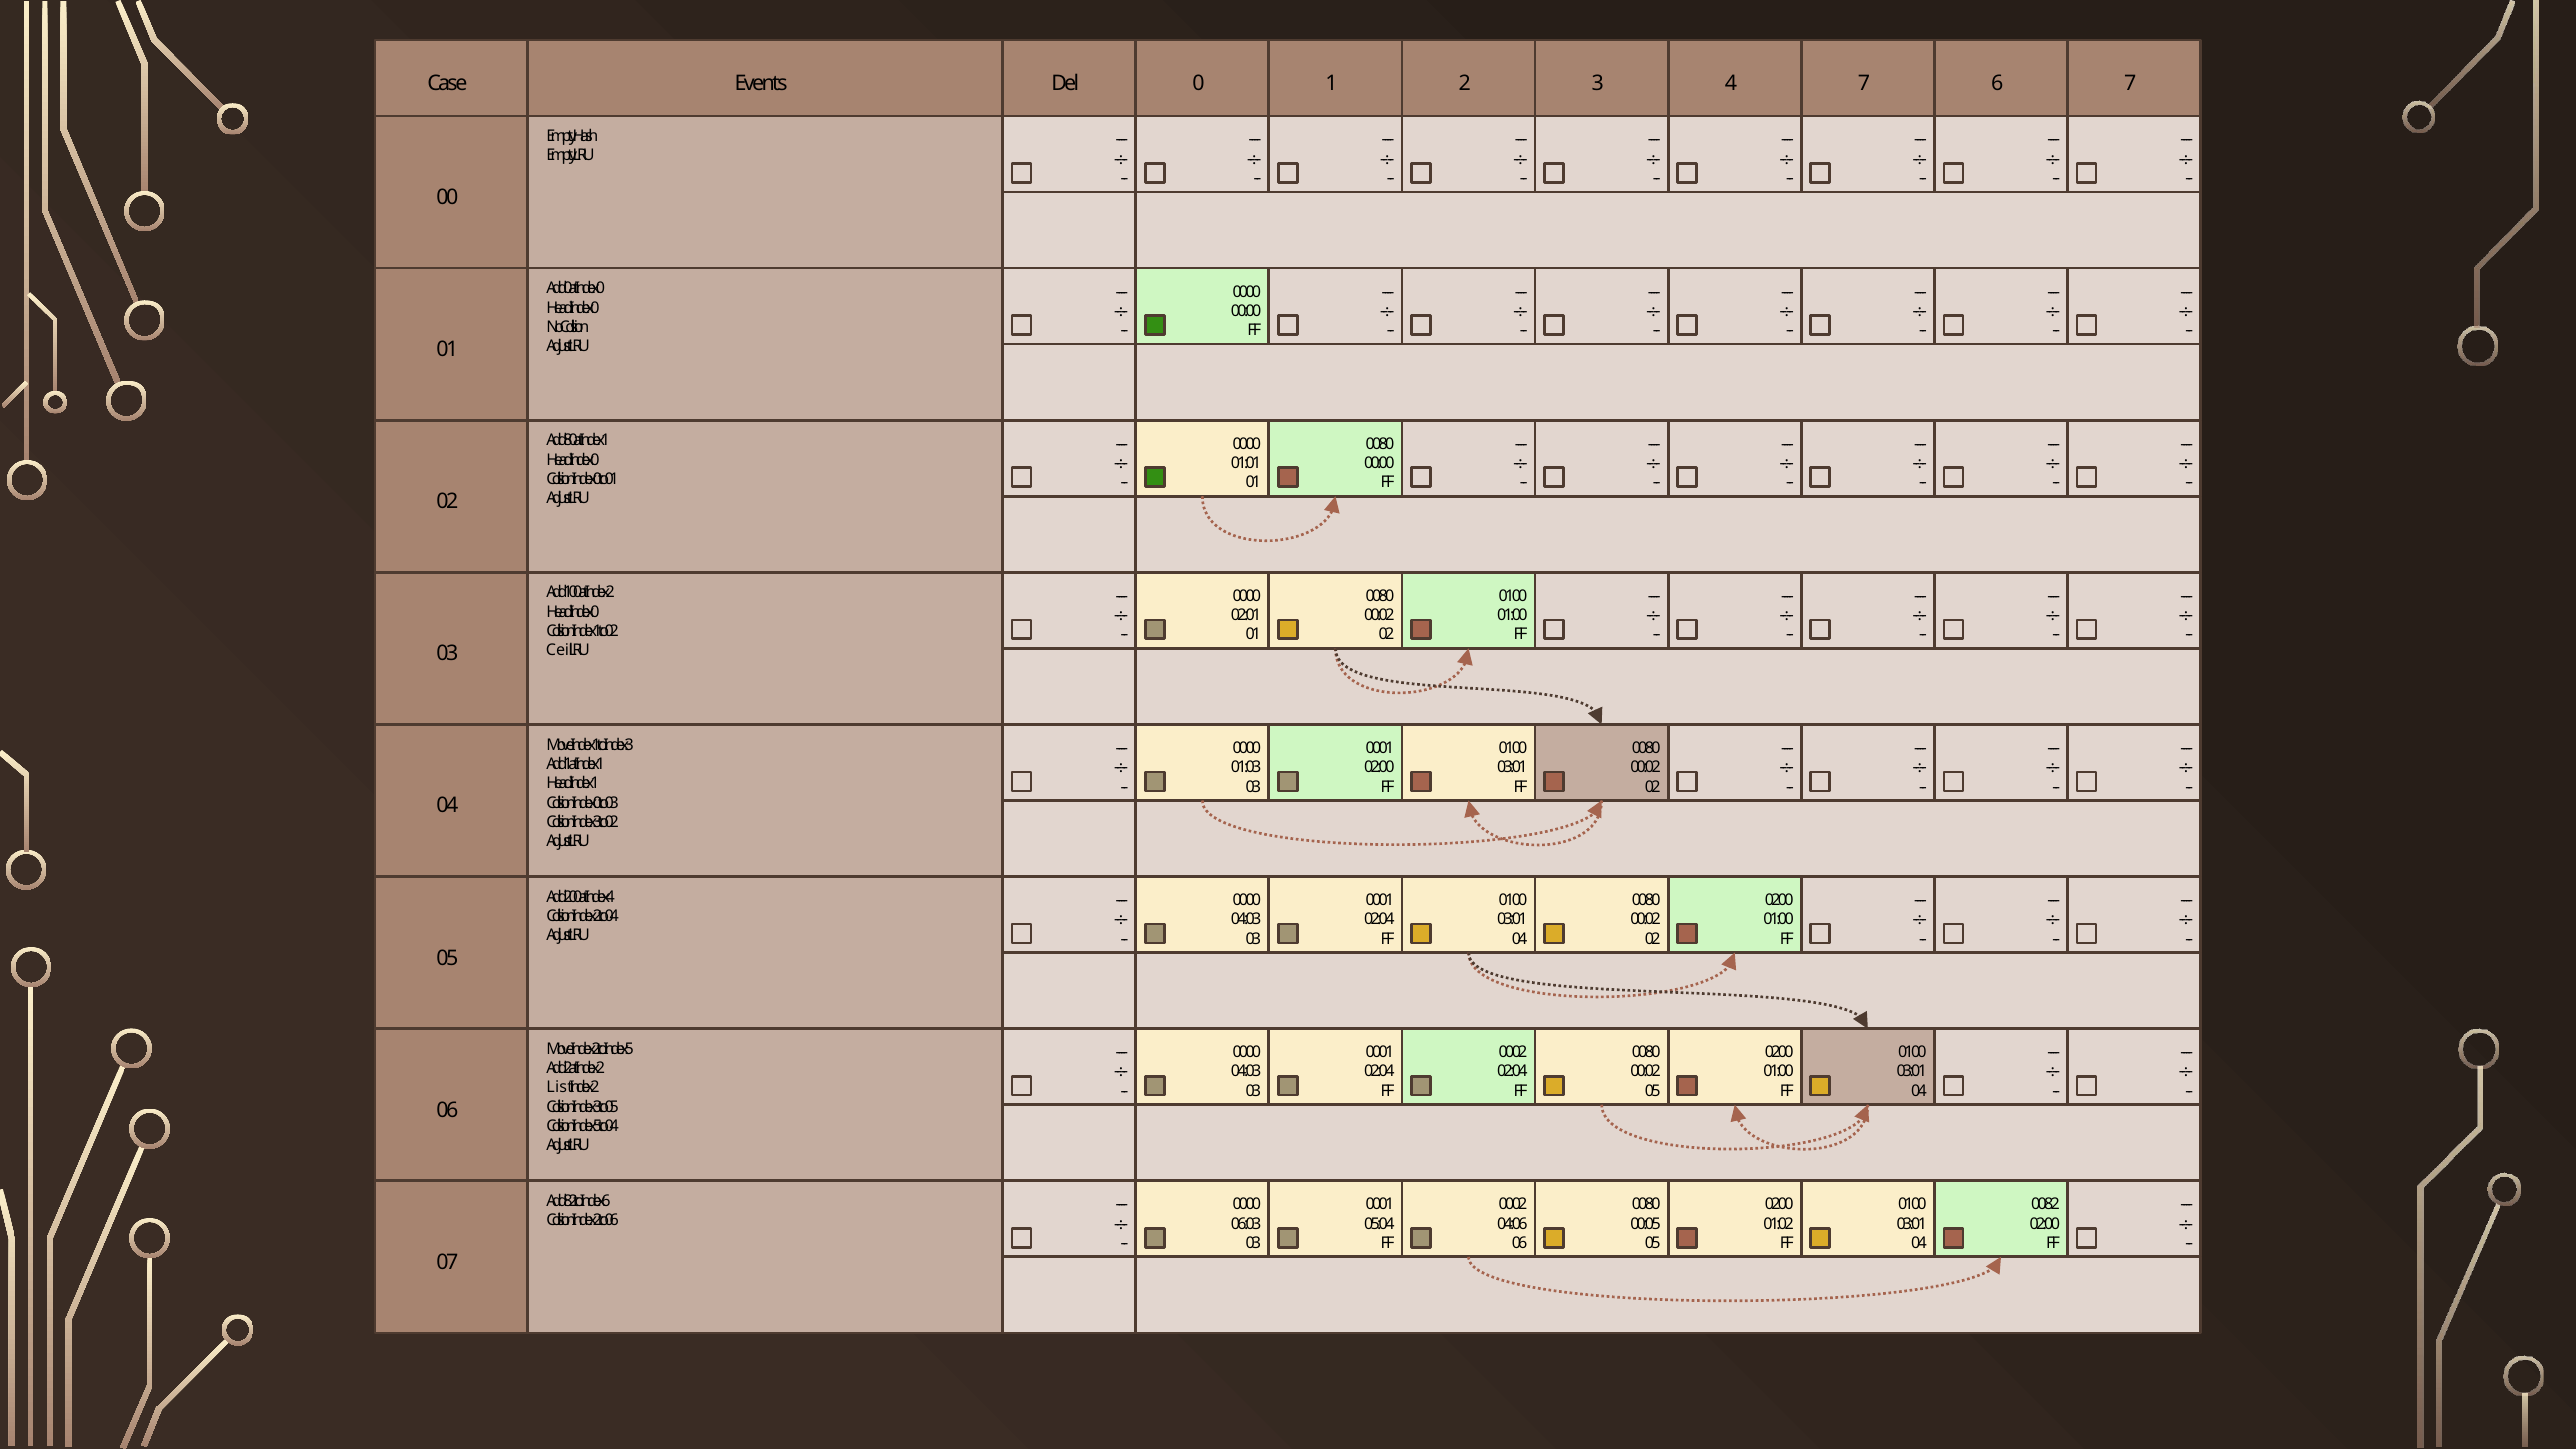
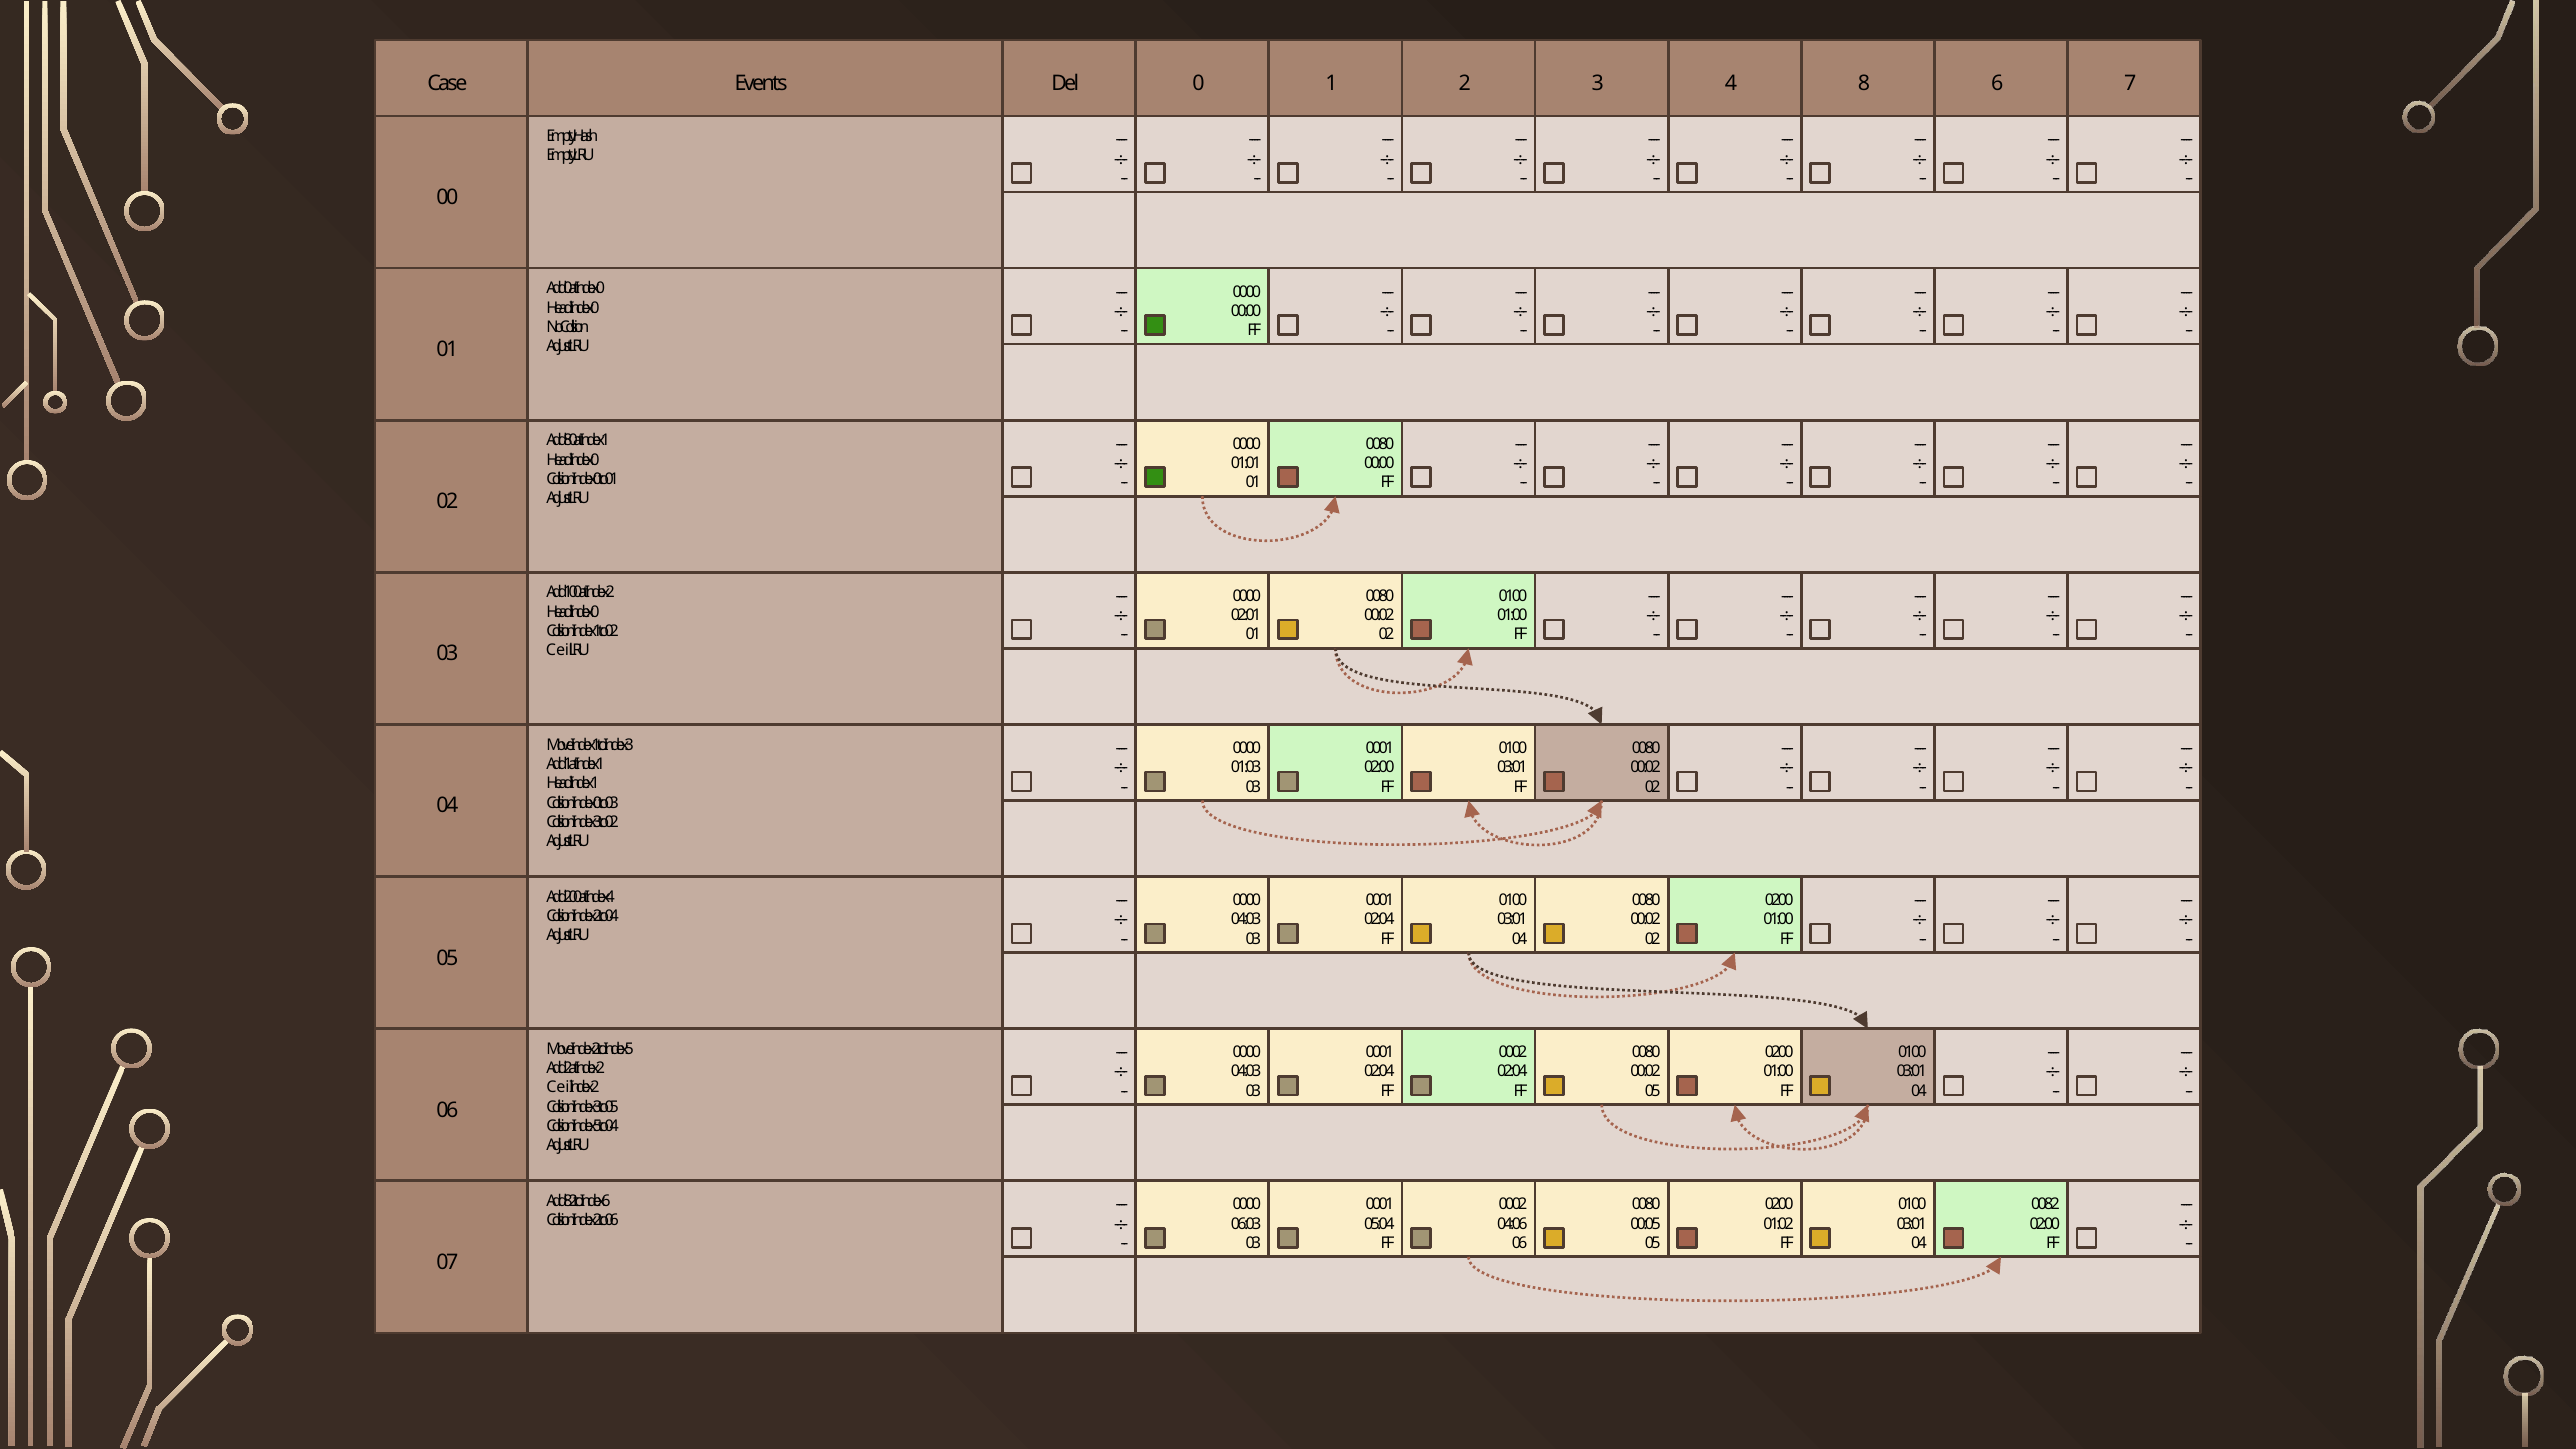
4 7: 7 -> 8 (1864, 83)
List: List -> Ceil (560, 1088)
